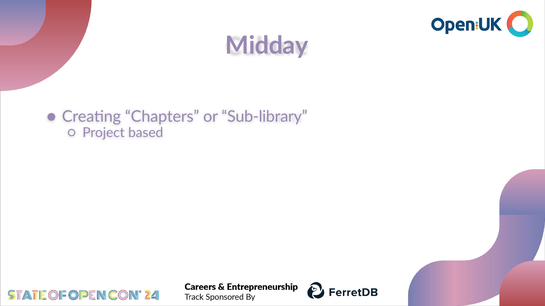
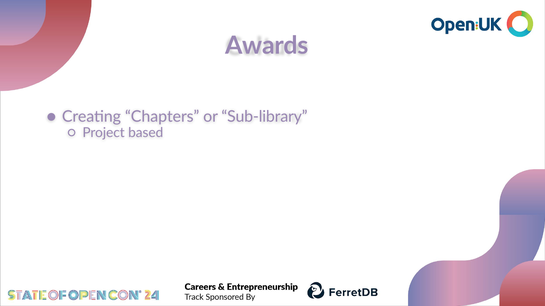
Midday: Midday -> Awards (267, 46)
